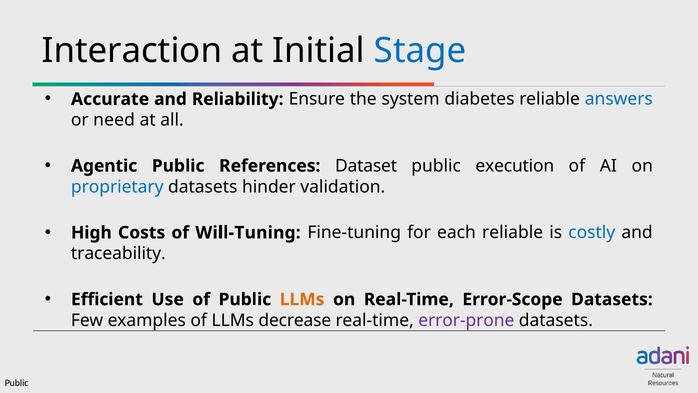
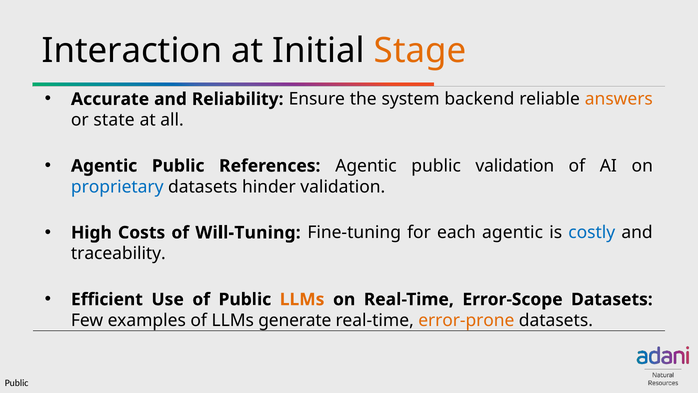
Stage colour: blue -> orange (420, 51)
diabetes: diabetes -> backend (479, 99)
answers colour: blue -> orange (619, 99)
need: need -> state (114, 120)
References Dataset: Dataset -> Agentic (366, 166)
public execution: execution -> validation (515, 166)
each reliable: reliable -> agentic (513, 232)
decrease: decrease -> generate (295, 320)
error-prone colour: purple -> orange (466, 320)
